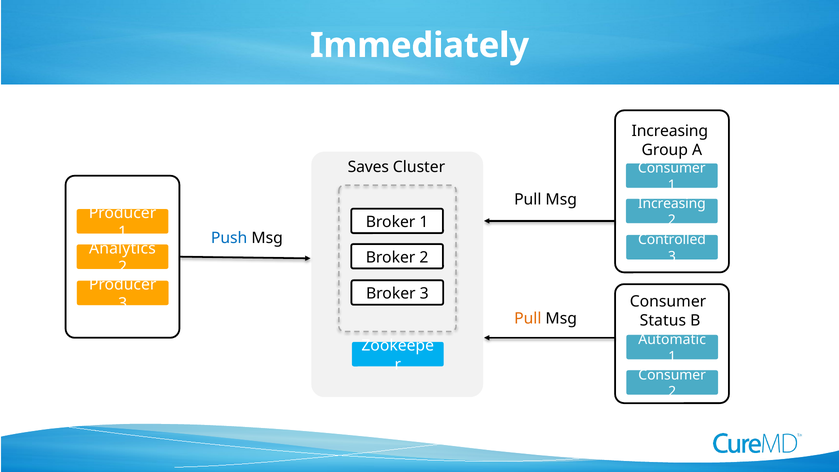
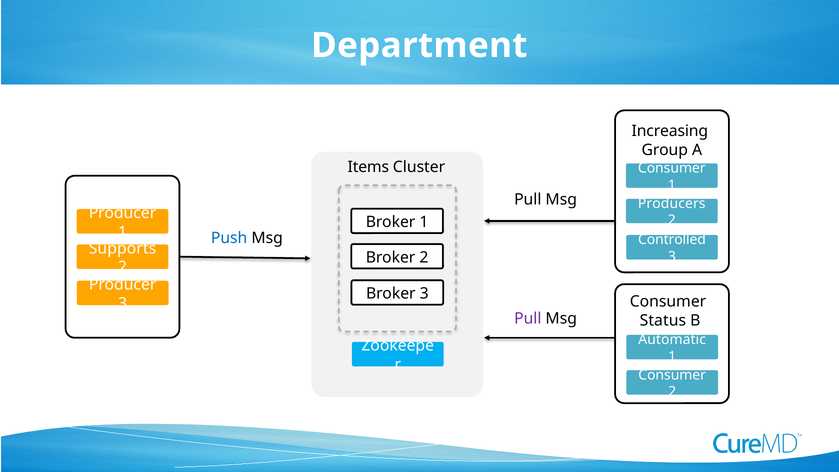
Immediately: Immediately -> Department (419, 45)
Saves: Saves -> Items (368, 167)
Increasing: Increasing -> Producers (672, 204)
Analytics: Analytics -> Supports (122, 248)
Pull colour: orange -> purple (528, 319)
